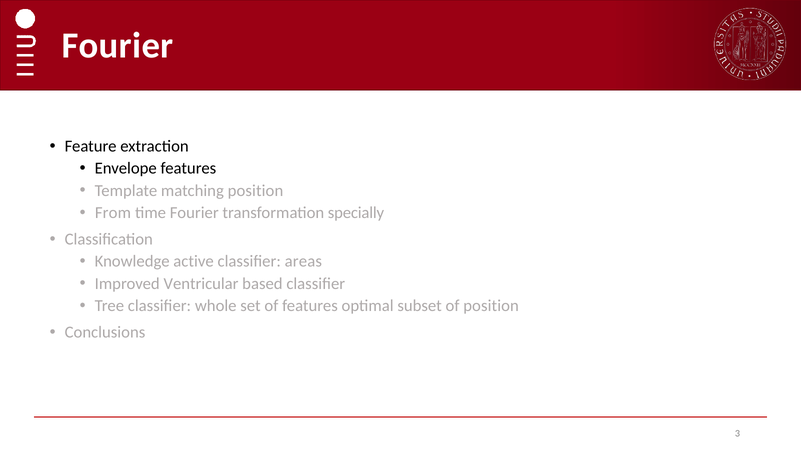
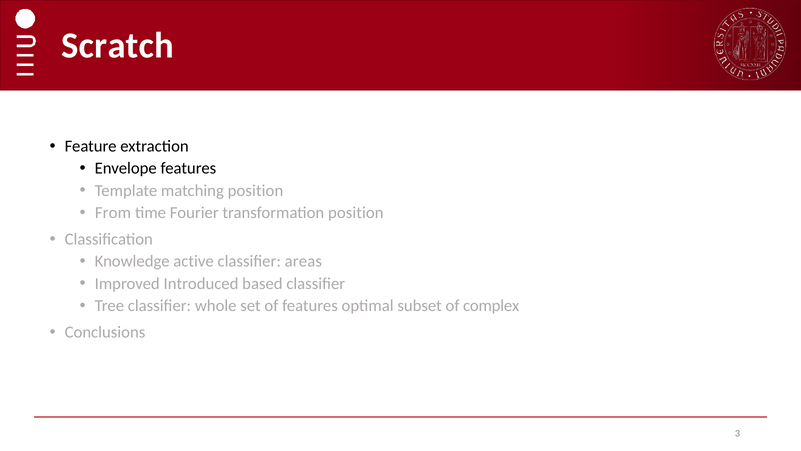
Fourier: Fourier -> Scratch (118, 45)
transformation specially: specially -> position (356, 213)
Ventricular: Ventricular -> Introduced (201, 283)
of position: position -> complex (491, 306)
